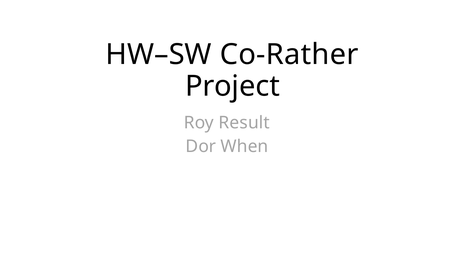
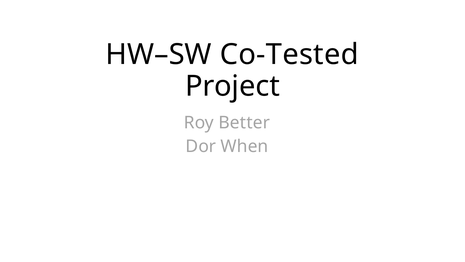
Co‑Rather: Co‑Rather -> Co‑Tested (289, 55)
Result: Result -> Better (244, 123)
